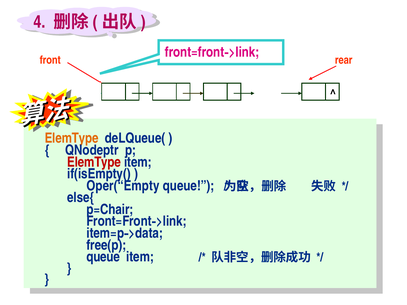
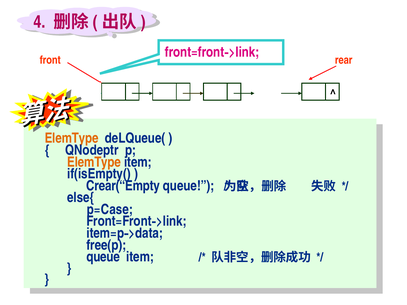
ElemType colour: red -> orange (94, 162)
Oper(“Empty: Oper(“Empty -> Crear(“Empty (123, 186)
p=Chair: p=Chair -> p=Case (110, 210)
